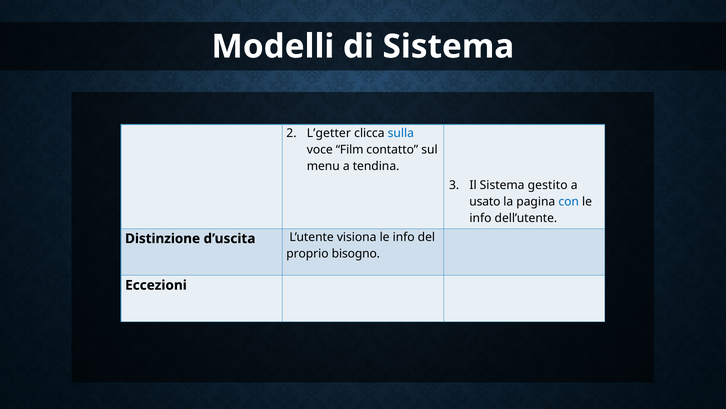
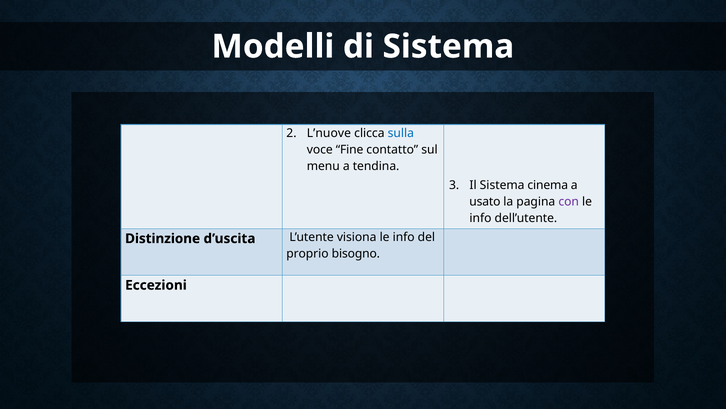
L’getter: L’getter -> L’nuove (329, 133)
Film: Film -> Fine (350, 150)
gestito: gestito -> cinema (548, 185)
con colour: blue -> purple (569, 202)
